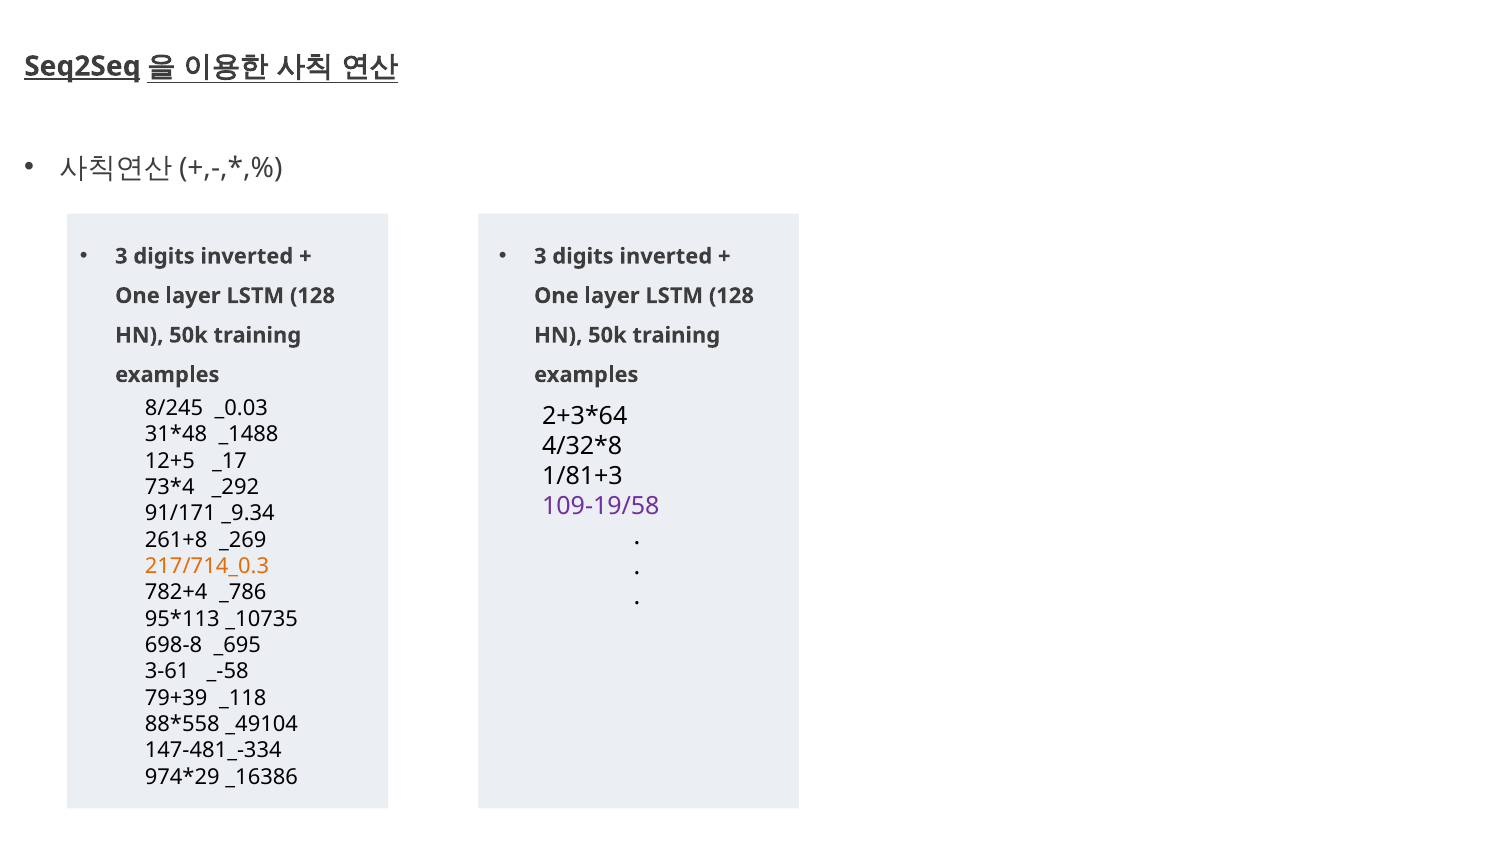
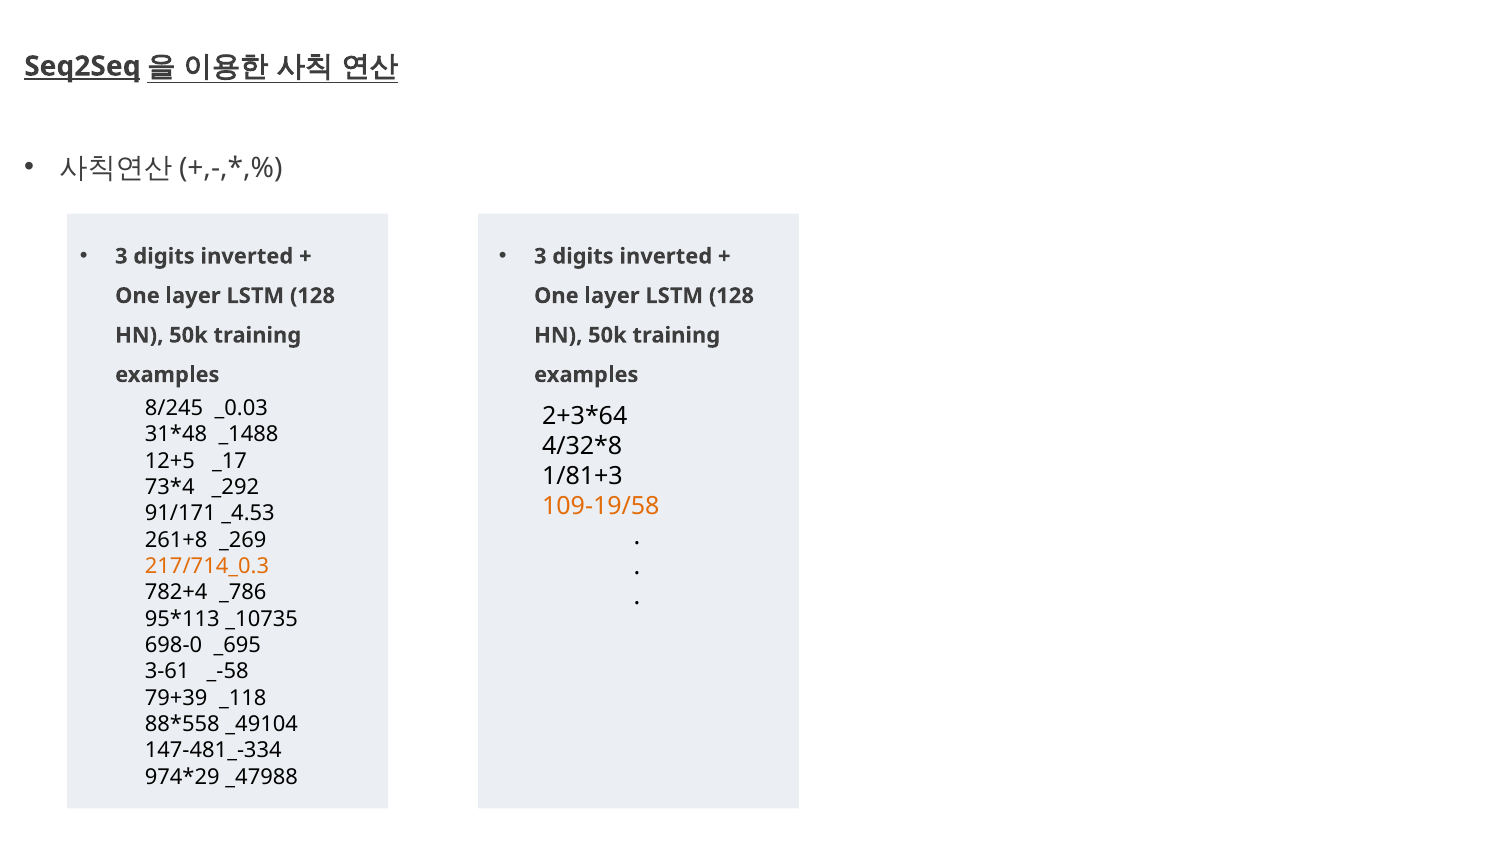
109-19/58 colour: purple -> orange (601, 506)
_9.34: _9.34 -> _4.53 (248, 514)
698-8: 698-8 -> 698-0 (173, 645)
_16386: _16386 -> _47988 (262, 777)
